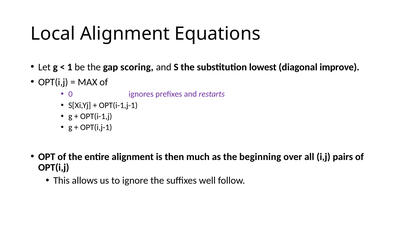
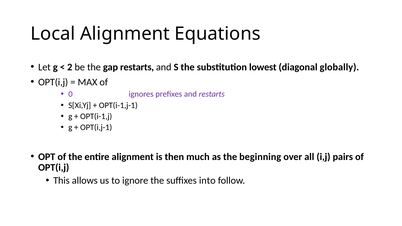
1: 1 -> 2 (70, 67)
gap scoring: scoring -> restarts (137, 67)
improve: improve -> globally (339, 67)
well: well -> into (207, 181)
